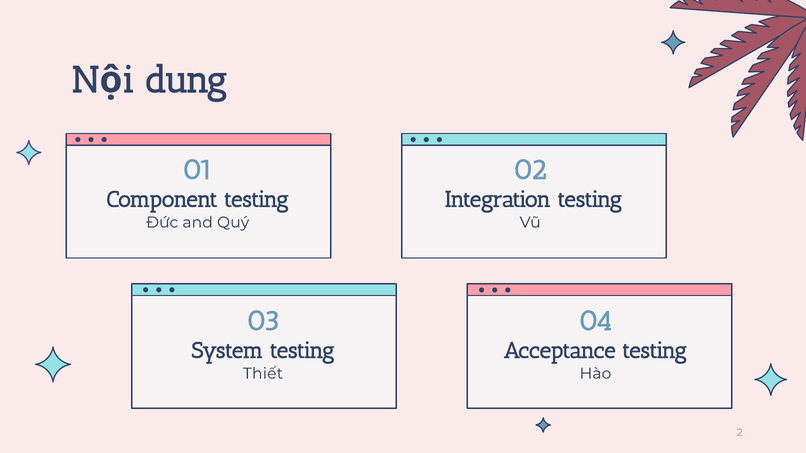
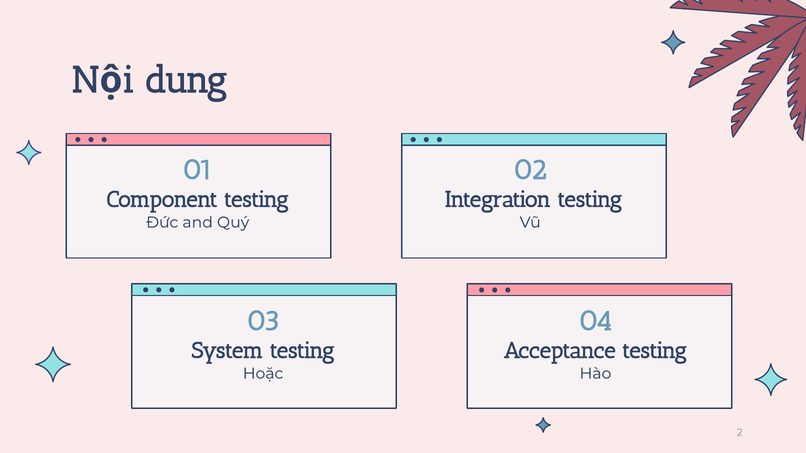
Thiết: Thiết -> Hoặc (263, 374)
